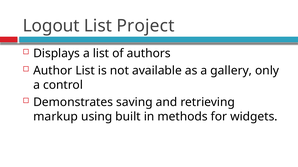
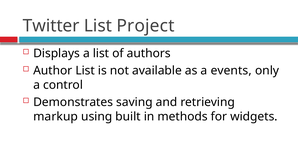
Logout: Logout -> Twitter (51, 26)
gallery: gallery -> events (231, 71)
